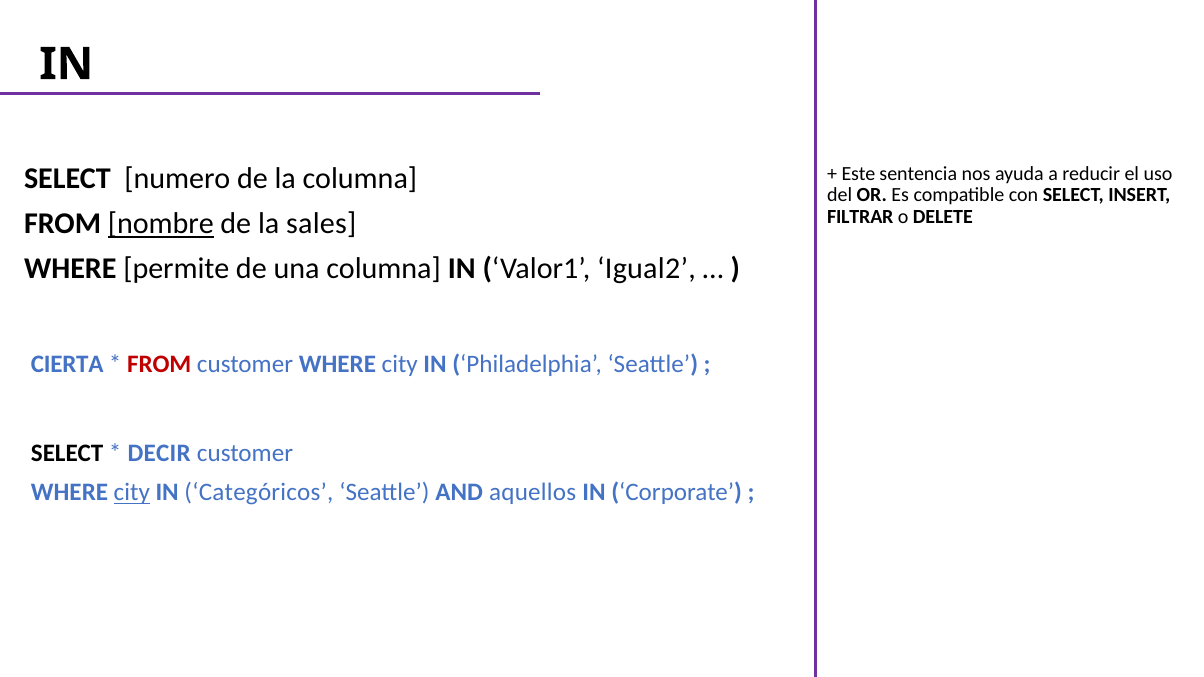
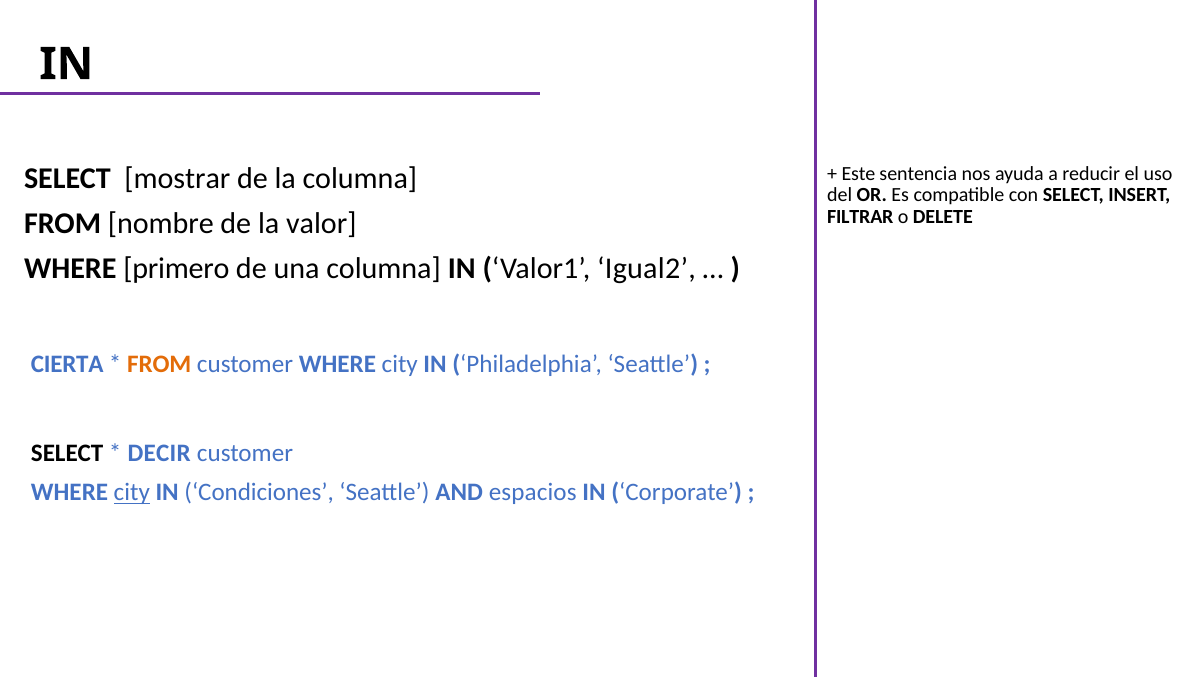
numero: numero -> mostrar (177, 179)
nombre underline: present -> none (161, 224)
sales: sales -> valor (321, 224)
permite: permite -> primero (176, 269)
FROM colour: red -> orange (159, 364)
Categóricos: Categóricos -> Condiciones (259, 493)
aquellos: aquellos -> espacios (533, 493)
